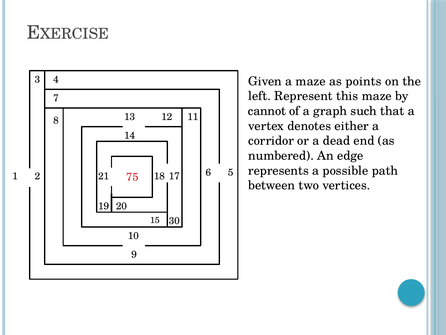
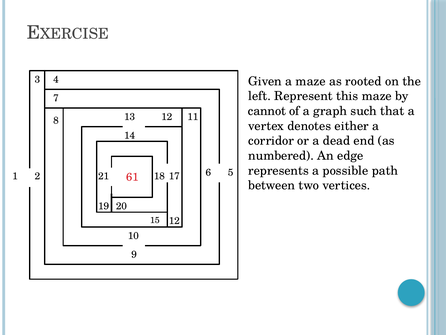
points: points -> rooted (363, 81)
75: 75 -> 61 (132, 177)
15 30: 30 -> 12 (174, 221)
